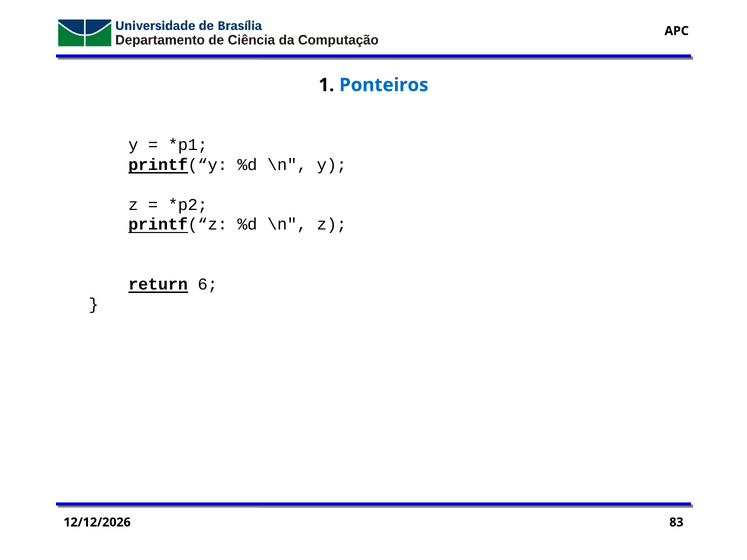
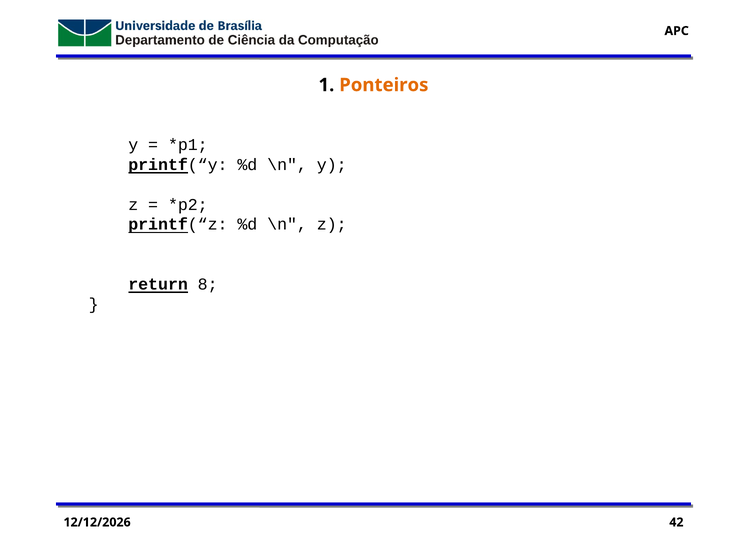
Ponteiros colour: blue -> orange (384, 85)
6: 6 -> 8 (208, 284)
83: 83 -> 42 (676, 523)
